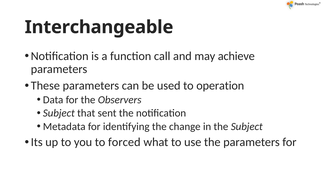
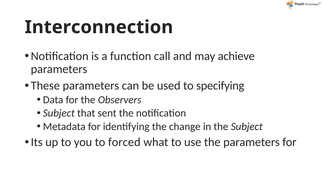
Interchangeable: Interchangeable -> Interconnection (99, 27)
operation: operation -> specifying (220, 86)
